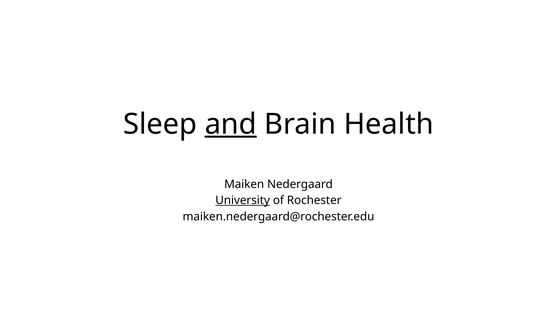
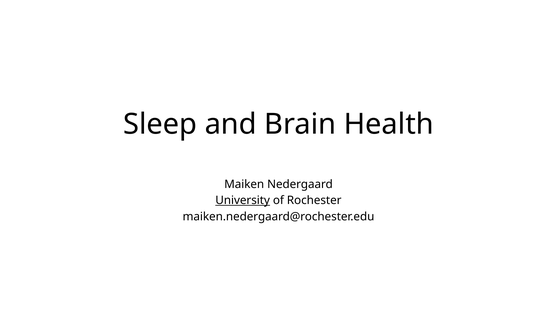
and underline: present -> none (231, 124)
